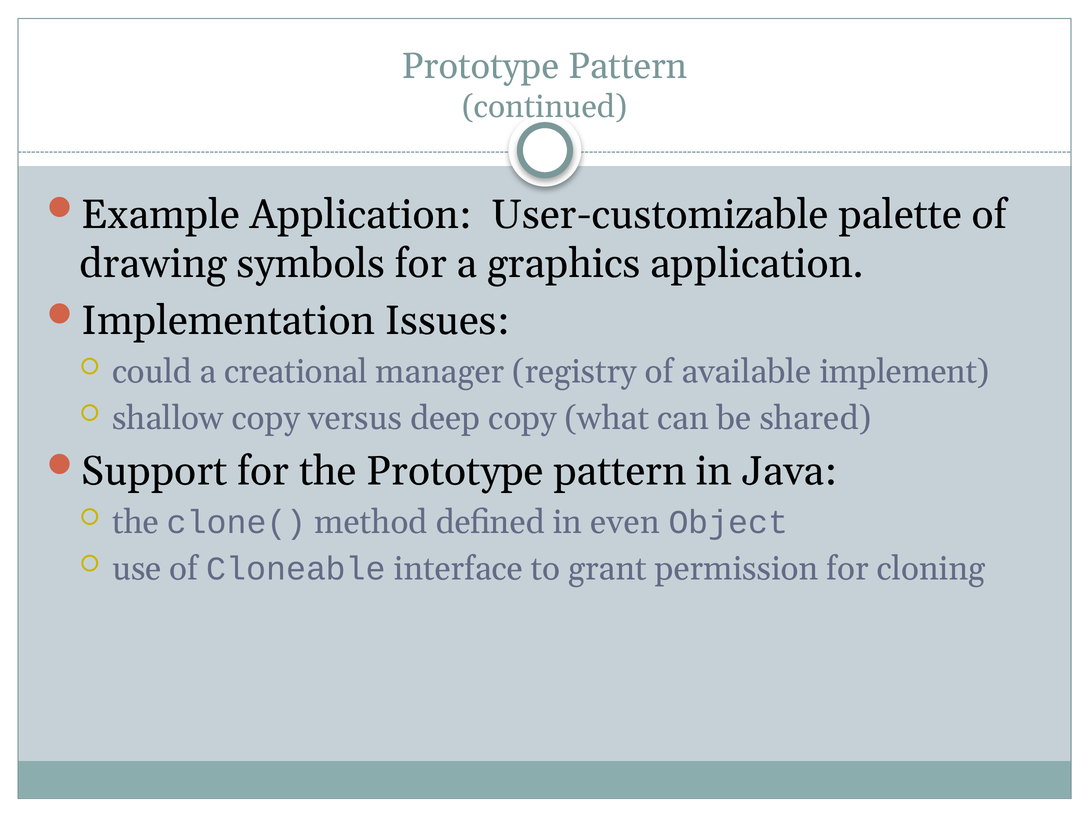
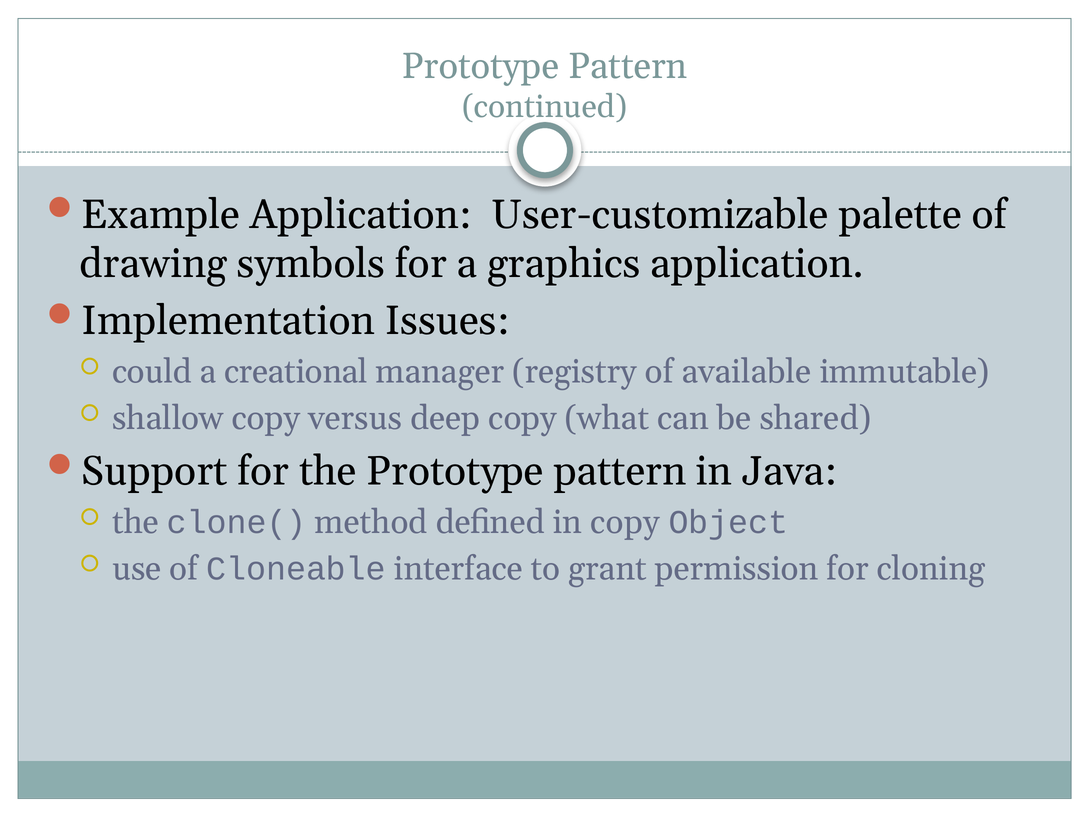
implement: implement -> immutable (904, 372)
in even: even -> copy (625, 522)
